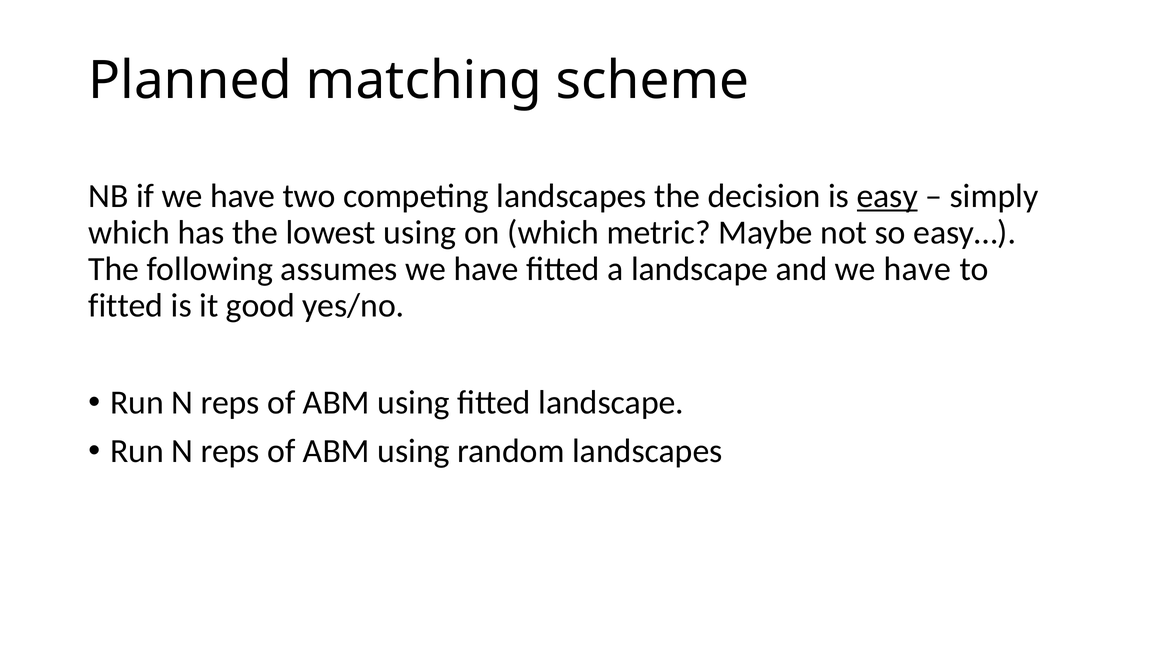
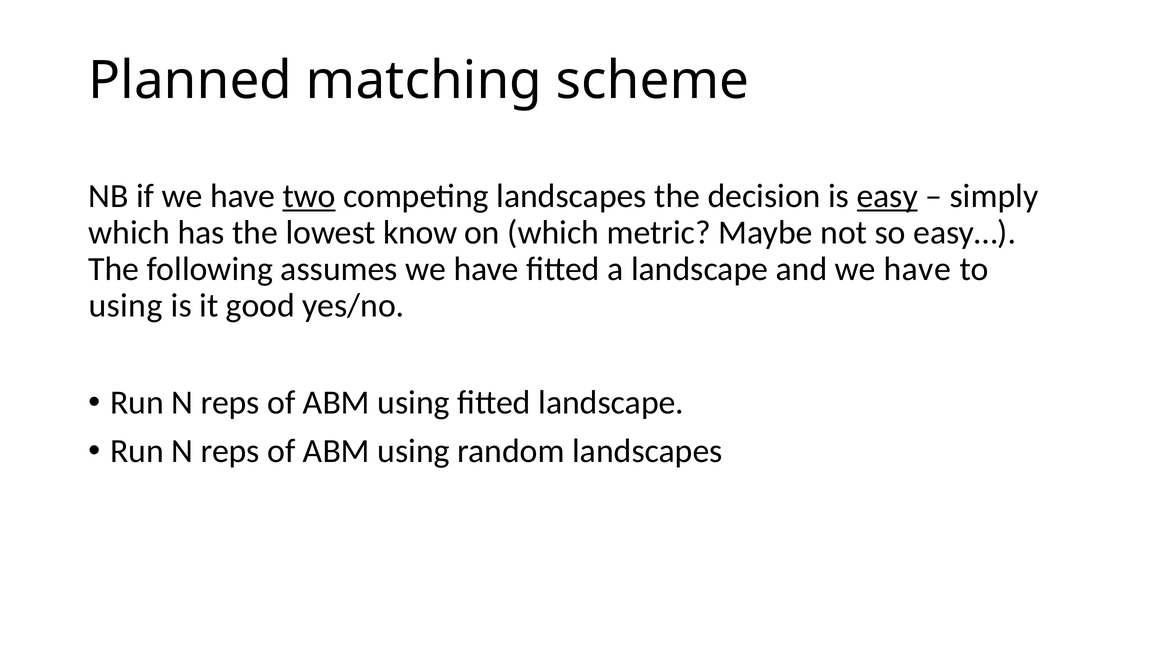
two underline: none -> present (309, 196)
lowest using: using -> know (420, 232)
fitted: fitted -> using (126, 305)
